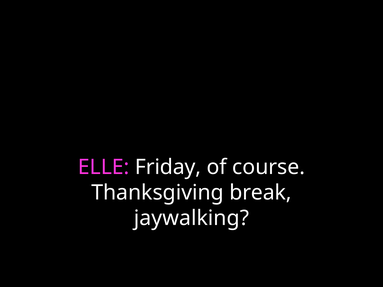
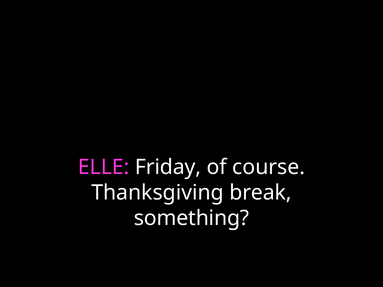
jaywalking: jaywalking -> something (192, 218)
